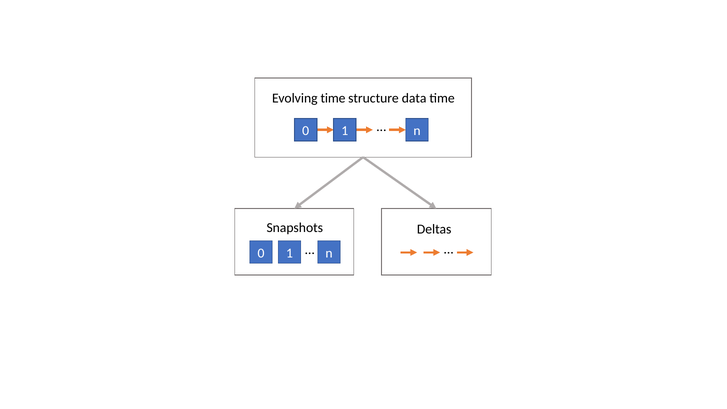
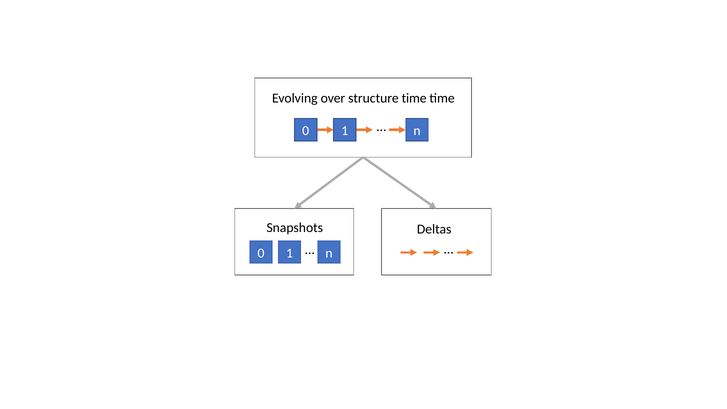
Evolving time: time -> over (333, 98)
structure data: data -> time (414, 98)
